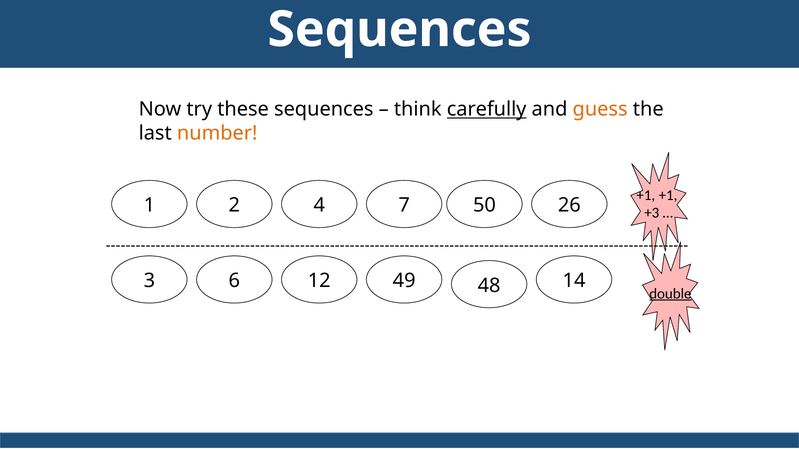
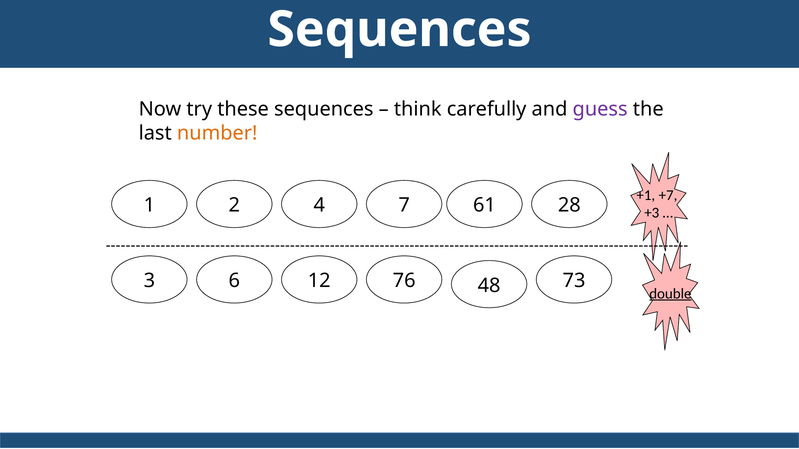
carefully underline: present -> none (487, 109)
guess colour: orange -> purple (600, 109)
+1 +1: +1 -> +7 (668, 195)
50: 50 -> 61 (484, 206)
26: 26 -> 28 (569, 206)
49: 49 -> 76 (404, 281)
14: 14 -> 73 (574, 281)
